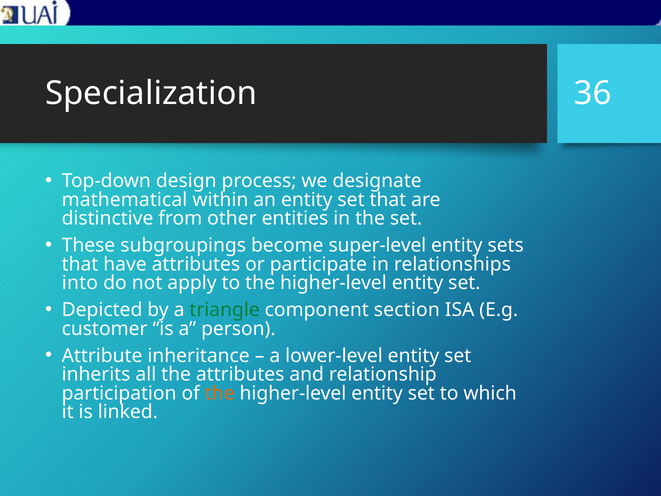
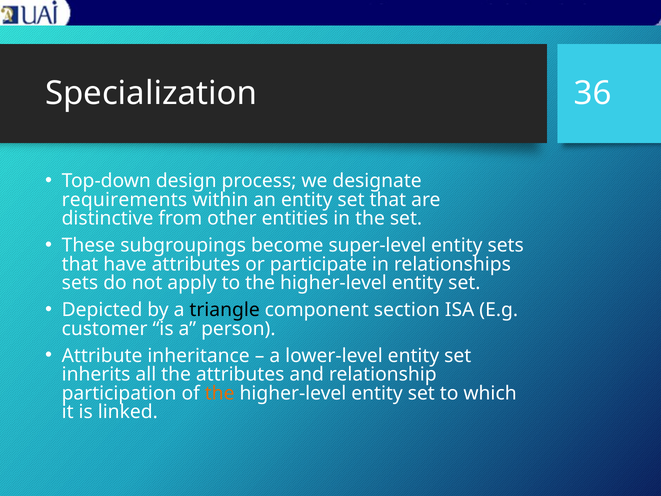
mathematical: mathematical -> requirements (124, 200)
into: into -> sets (80, 283)
triangle colour: green -> black (225, 310)
